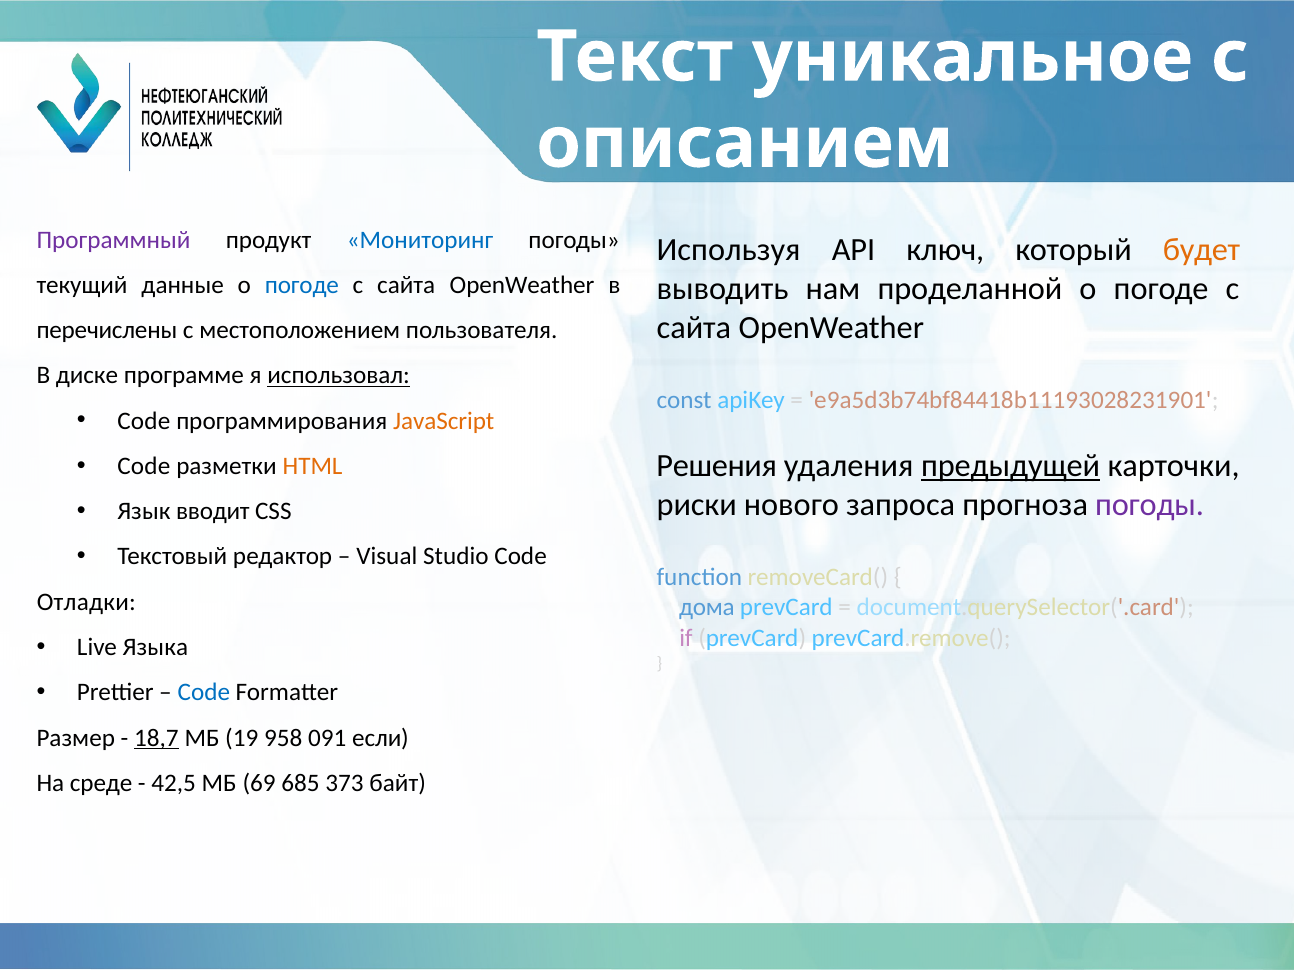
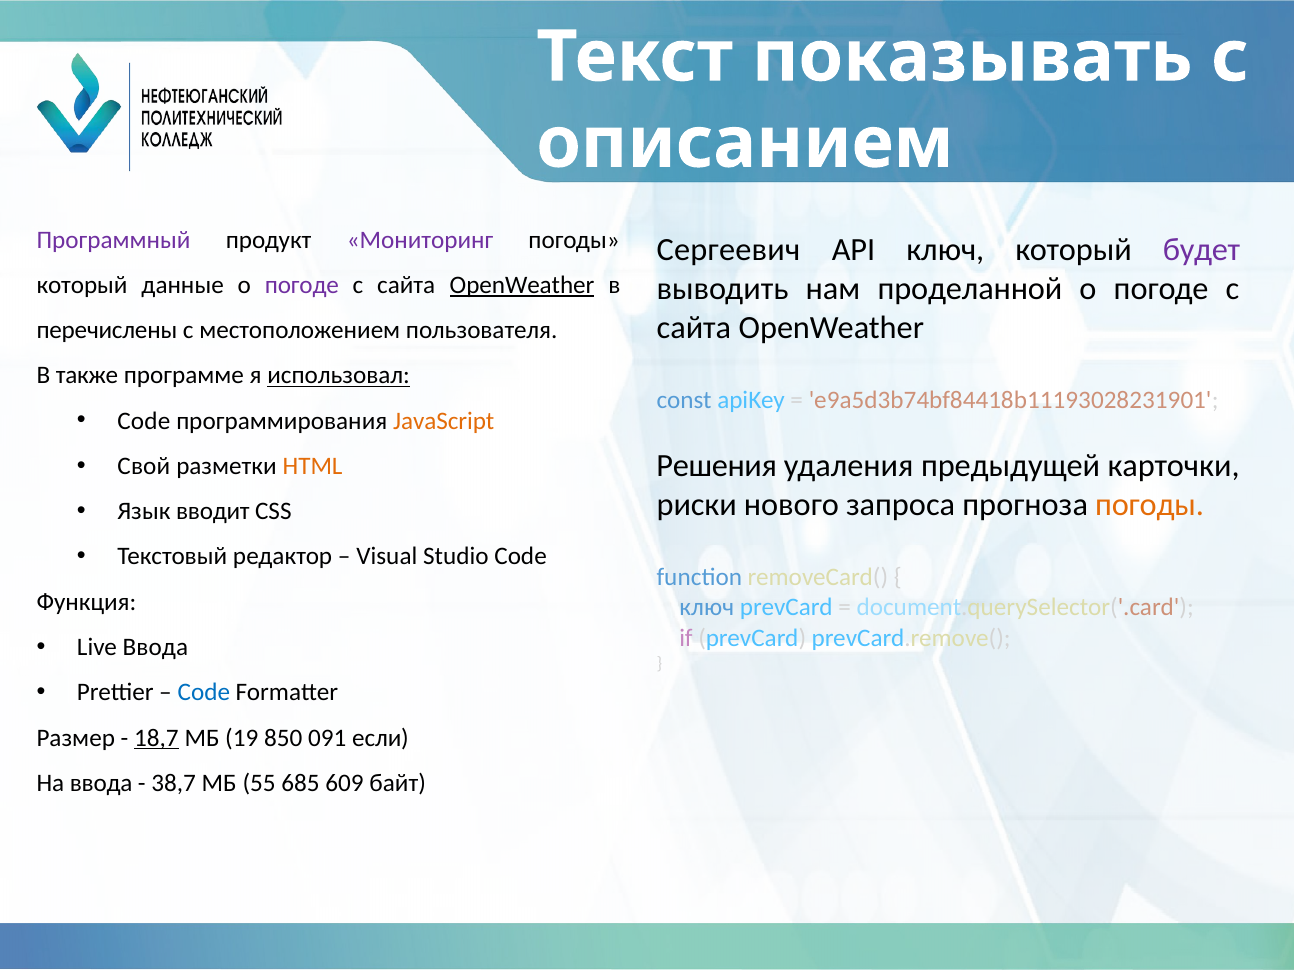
уникальное: уникальное -> показывать (972, 57)
Мониторинг colour: blue -> purple (420, 240)
Используя: Используя -> Сергеевич (729, 250)
будет colour: orange -> purple (1201, 250)
текущий: текущий -> который (82, 285)
погоде colour: blue -> purple (302, 285)
OpenWeather underline: none -> present (522, 285)
диске: диске -> также (87, 376)
предыдущей underline: present -> none (1011, 466)
Code: Code -> Свой (144, 466)
погоды colour: purple -> orange (1150, 505)
Отладки: Отладки -> Функция (86, 602)
дома: дома -> ключ (707, 608)
Live Языка: Языка -> Ввода (155, 648)
958: 958 -> 850 (283, 738)
На среде: среде -> ввода (101, 783)
42,5: 42,5 -> 38,7 (174, 783)
69: 69 -> 55 (259, 783)
373: 373 -> 609 (345, 783)
